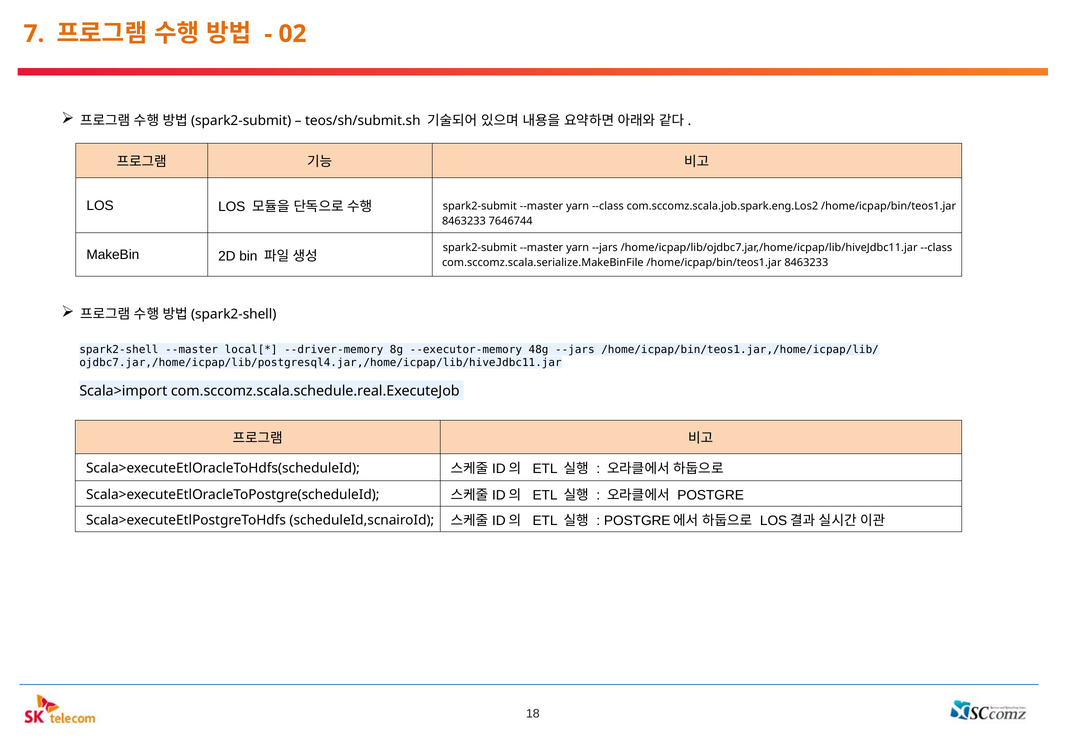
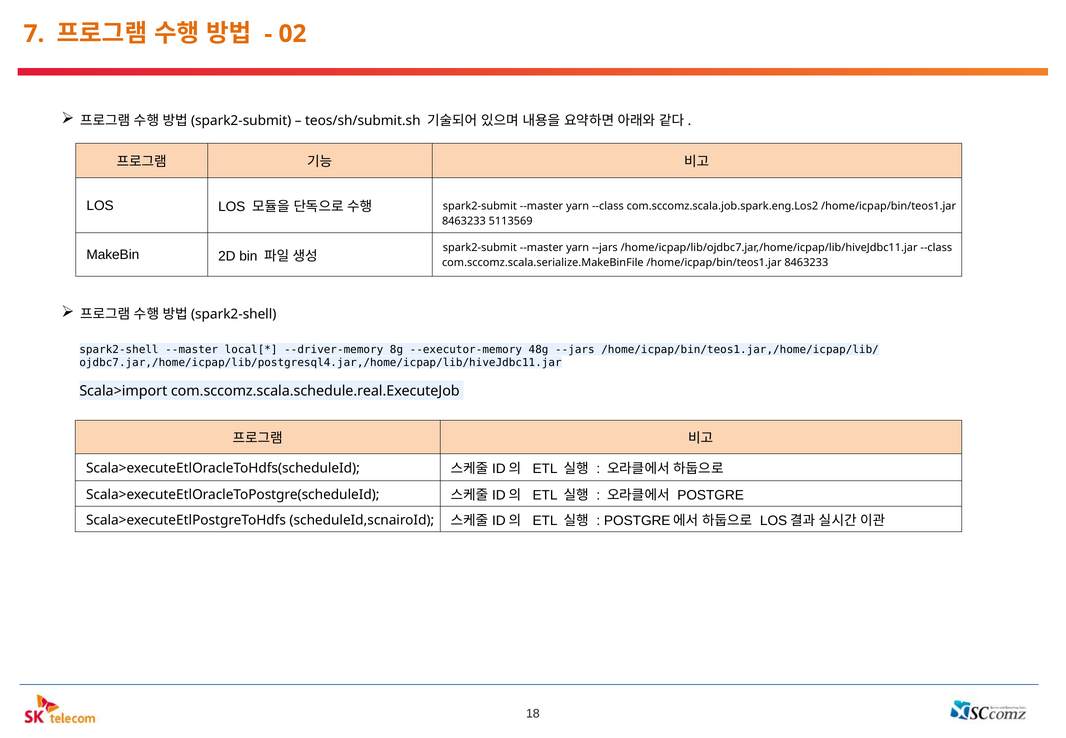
7646744: 7646744 -> 5113569 (511, 221)
